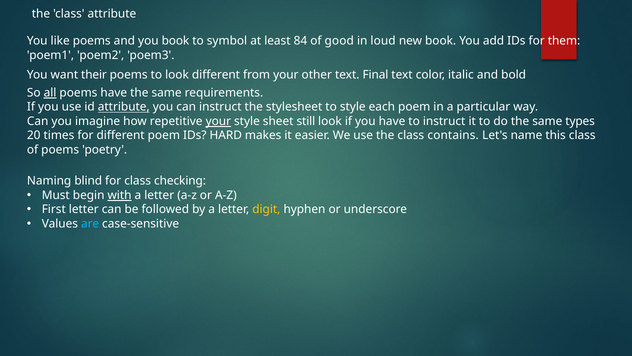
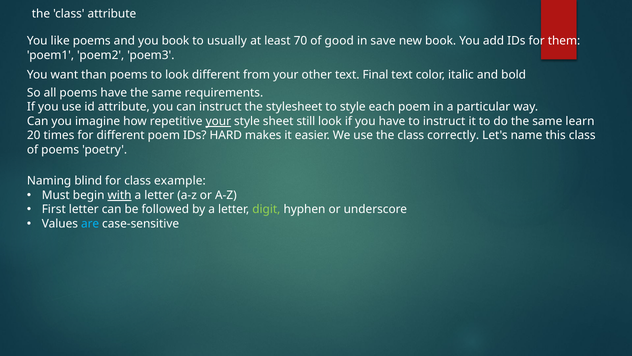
symbol: symbol -> usually (227, 41)
84: 84 -> 70 (300, 41)
loud: loud -> save (383, 41)
their: their -> than (94, 75)
all underline: present -> none (50, 93)
attribute underline: present -> none (124, 107)
types: types -> learn (580, 121)
contains: contains -> correctly (453, 135)
checking: checking -> example (180, 181)
digit colour: yellow -> light green (266, 209)
